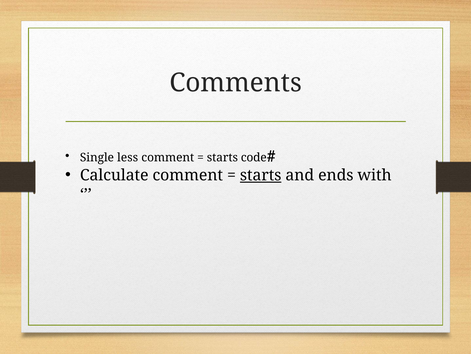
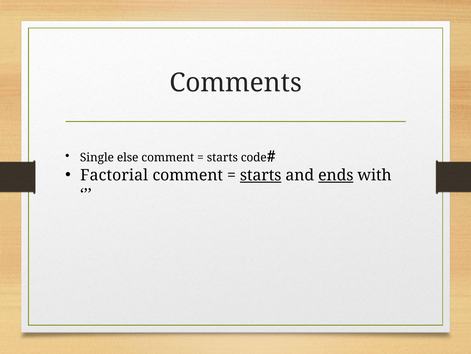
less: less -> else (128, 157)
Calculate: Calculate -> Factorial (114, 175)
ends underline: none -> present (336, 175)
